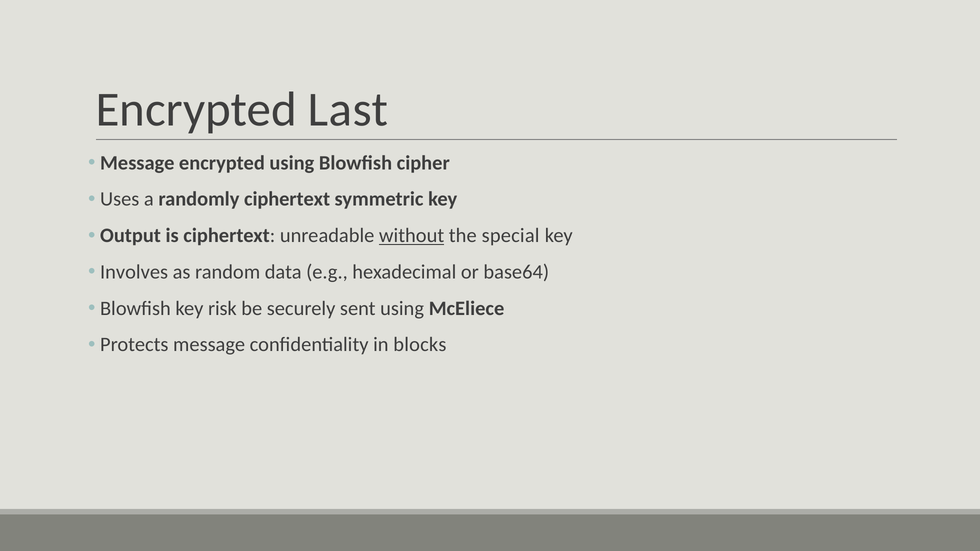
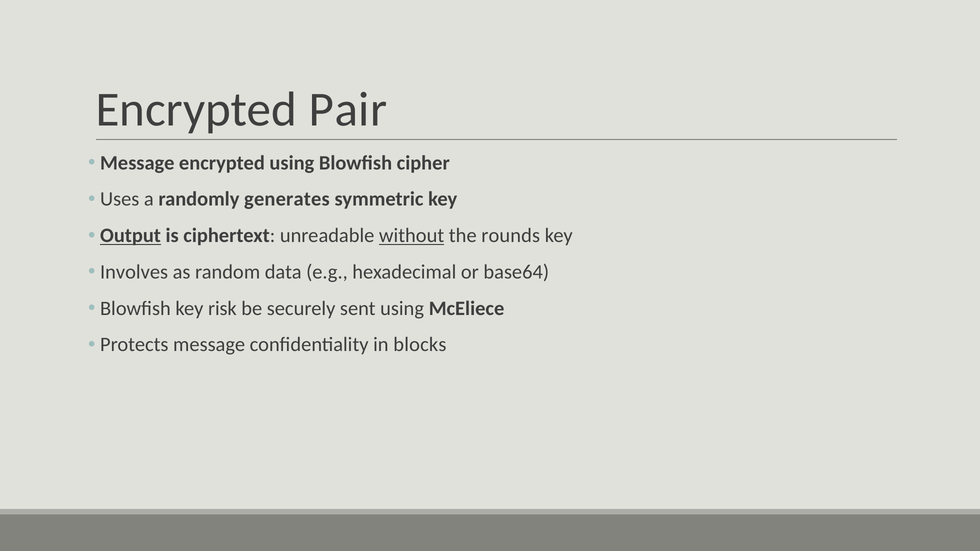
Last: Last -> Pair (348, 110)
randomly ciphertext: ciphertext -> generates (287, 199)
Output underline: none -> present (130, 236)
special: special -> rounds (511, 236)
